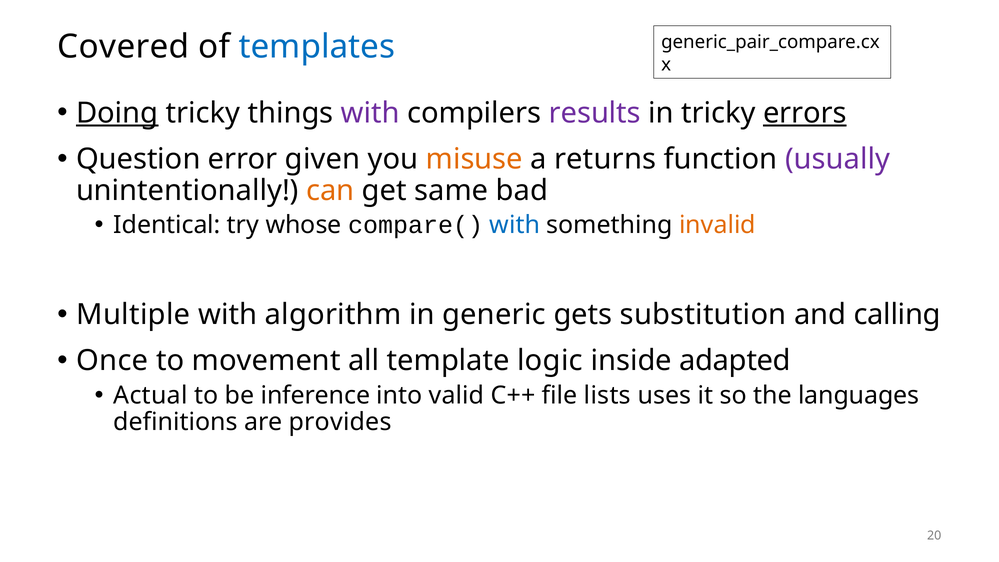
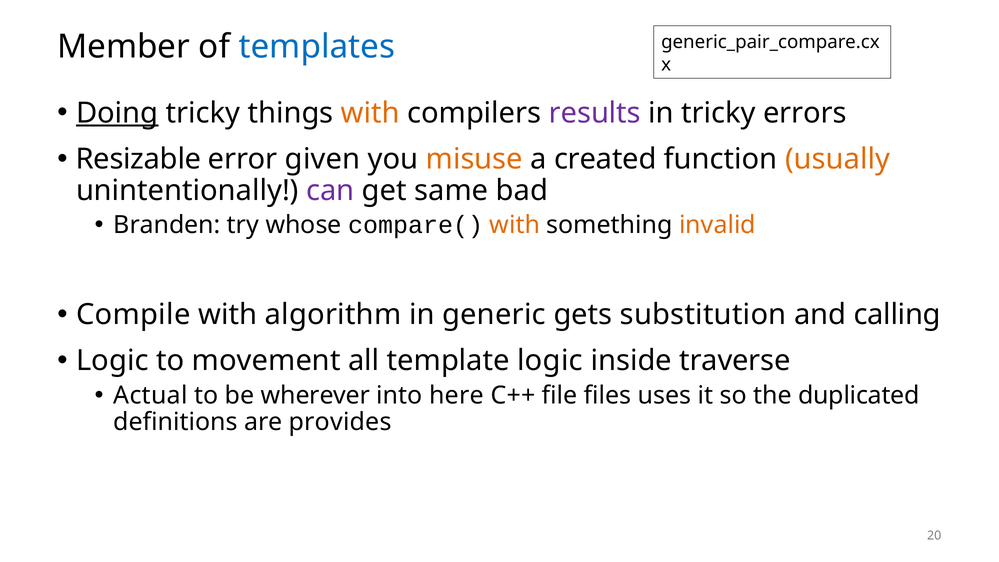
Covered: Covered -> Member (124, 47)
with colour: purple -> orange (370, 113)
errors underline: present -> none (805, 113)
Question: Question -> Resizable (138, 159)
returns: returns -> created (605, 159)
usually colour: purple -> orange (837, 159)
can colour: orange -> purple (330, 190)
Identical: Identical -> Branden (167, 225)
with colour: blue -> orange (515, 225)
Multiple: Multiple -> Compile (133, 315)
Once: Once -> Logic (112, 361)
adapted: adapted -> traverse (735, 361)
inference: inference -> wherever (316, 395)
valid: valid -> here (456, 395)
lists: lists -> files (608, 395)
languages: languages -> duplicated (859, 395)
